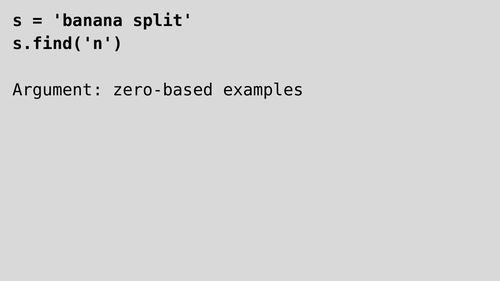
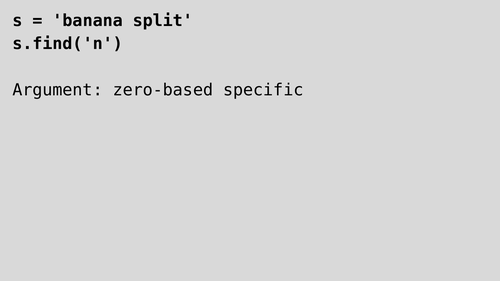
examples: examples -> specific (263, 90)
